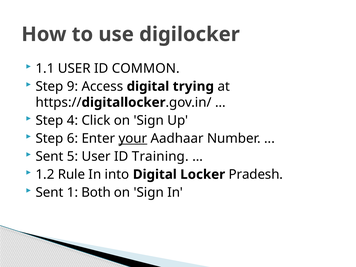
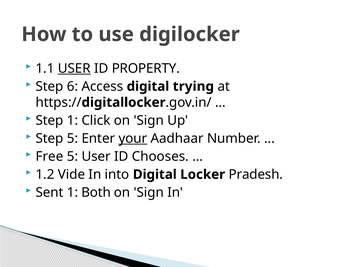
USER underline: none -> present (74, 68)
COMMON: COMMON -> PROPERTY (146, 68)
9: 9 -> 6 (72, 86)
Step 4: 4 -> 1 (72, 120)
Step 6: 6 -> 5 (72, 138)
Sent: Sent -> Free (49, 156)
Training: Training -> Chooses (160, 156)
Rule: Rule -> Vide (71, 174)
